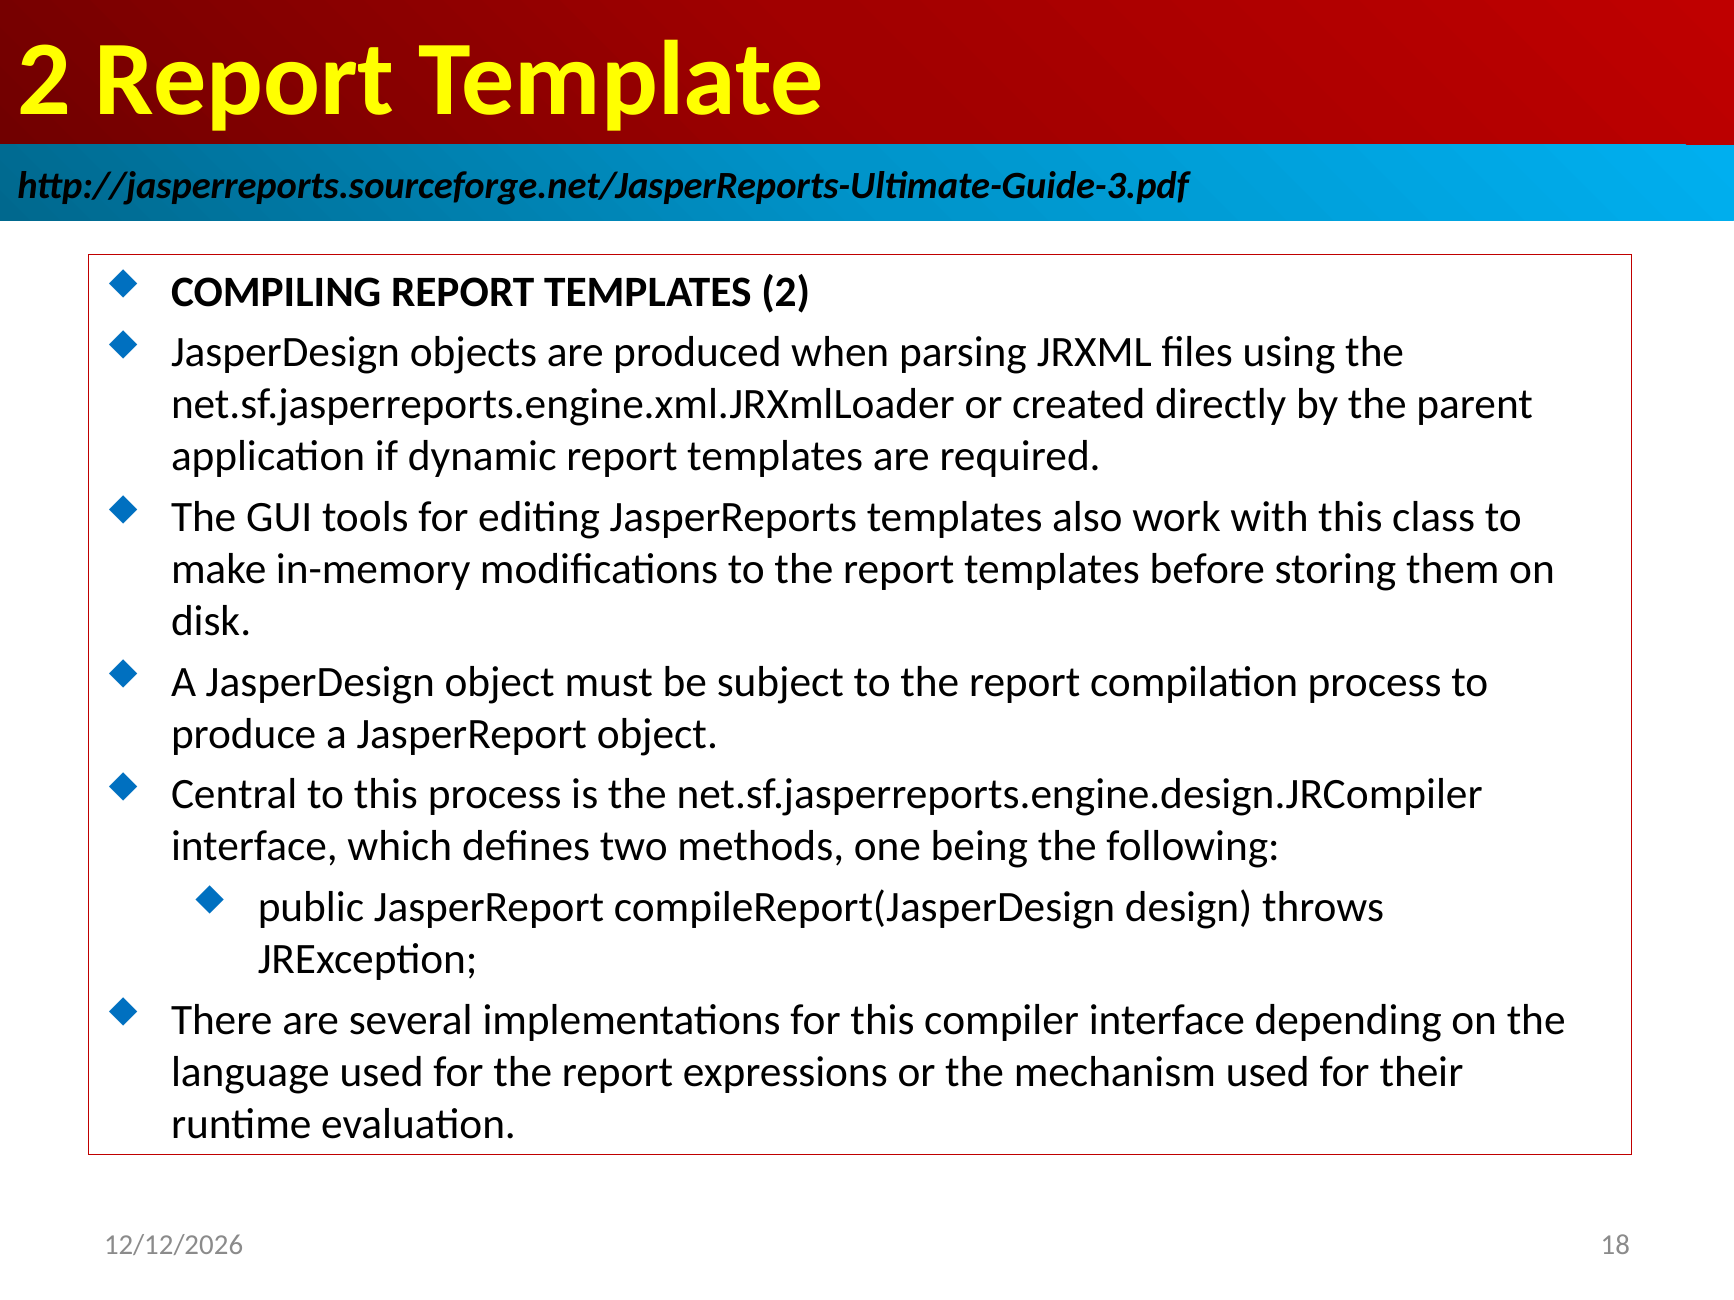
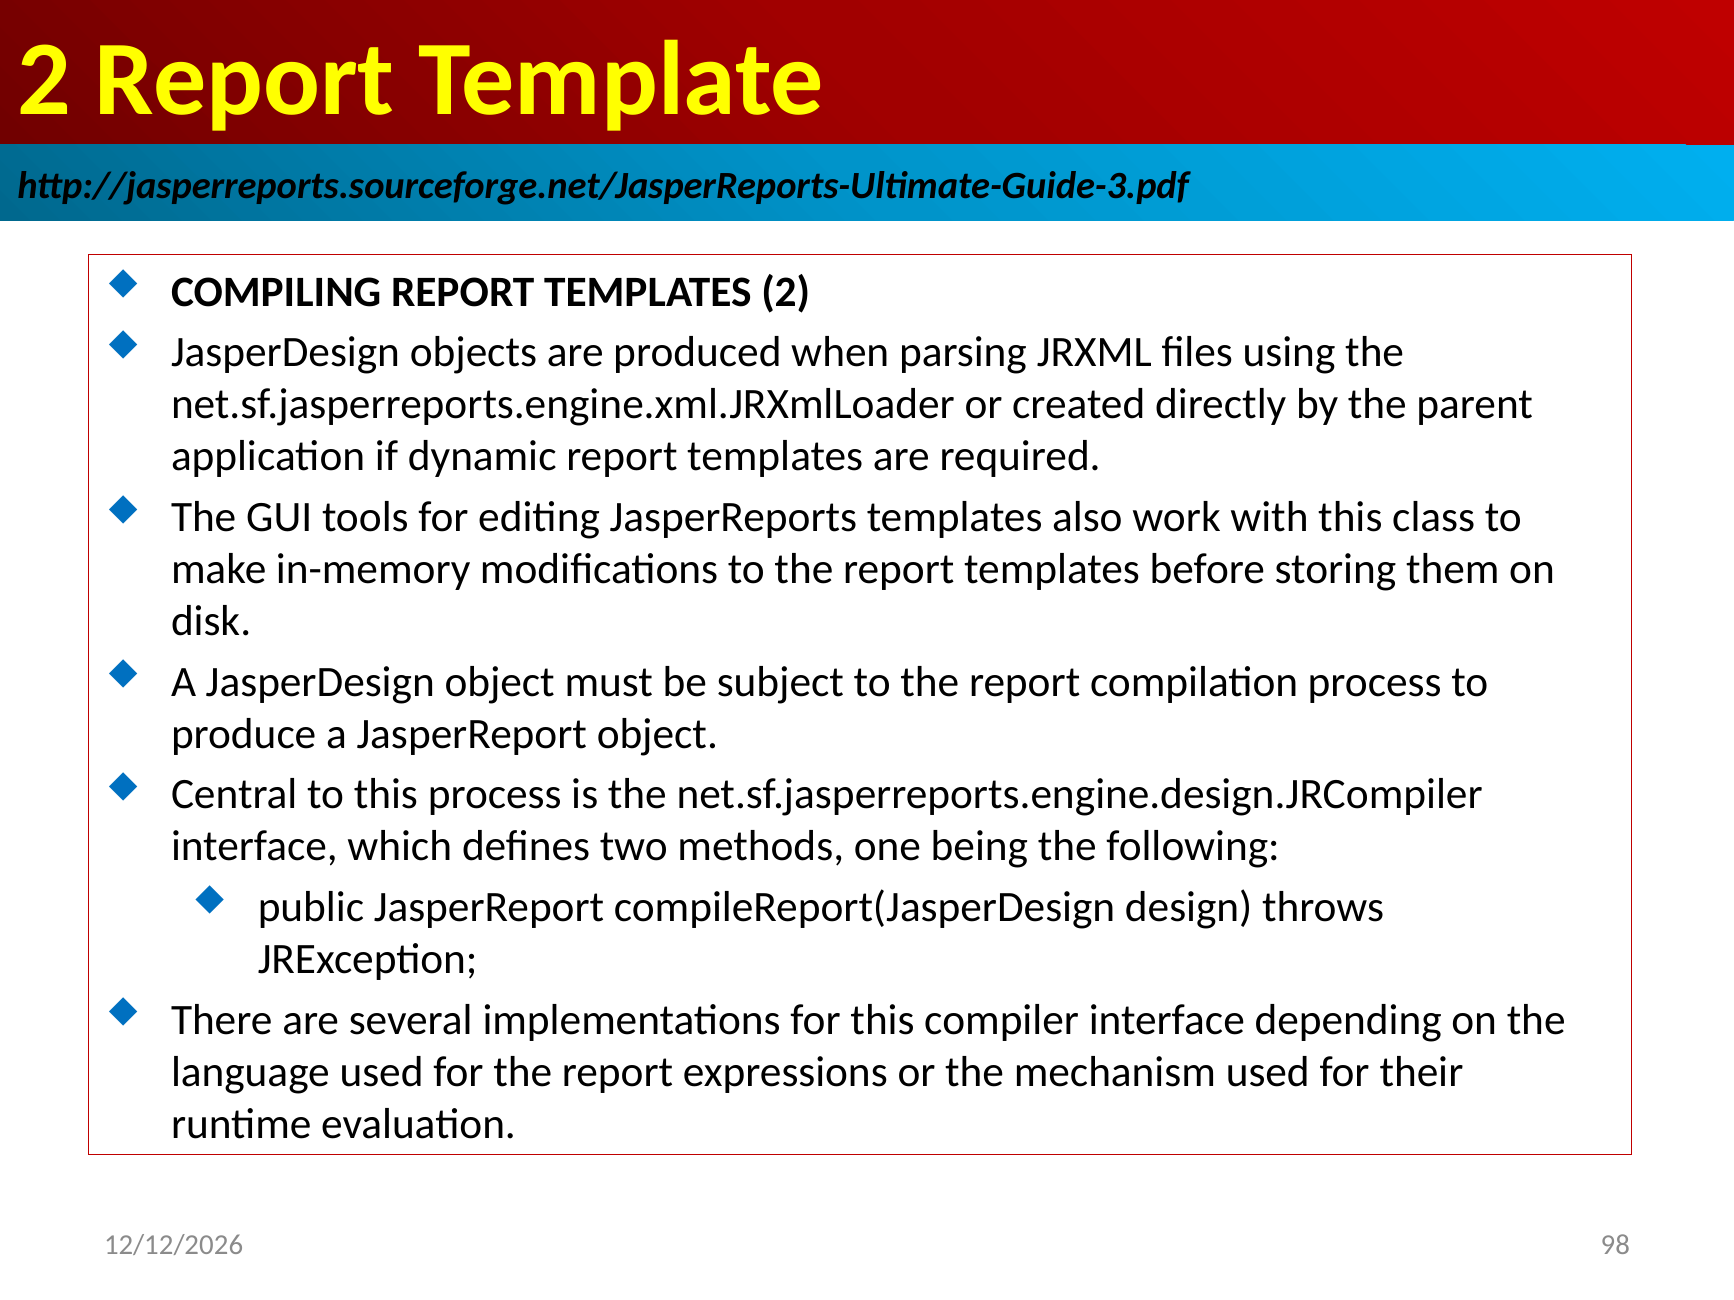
18: 18 -> 98 (1615, 1245)
